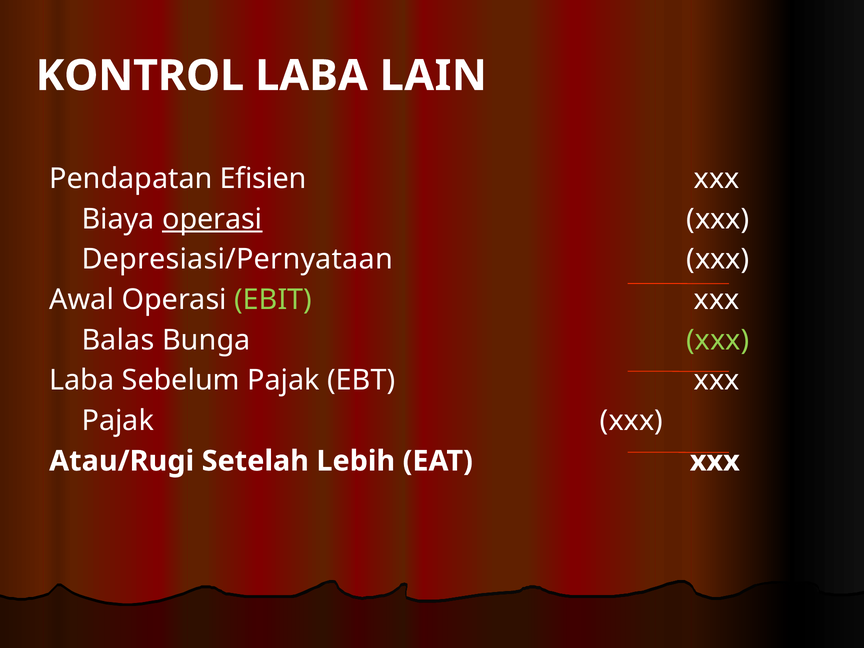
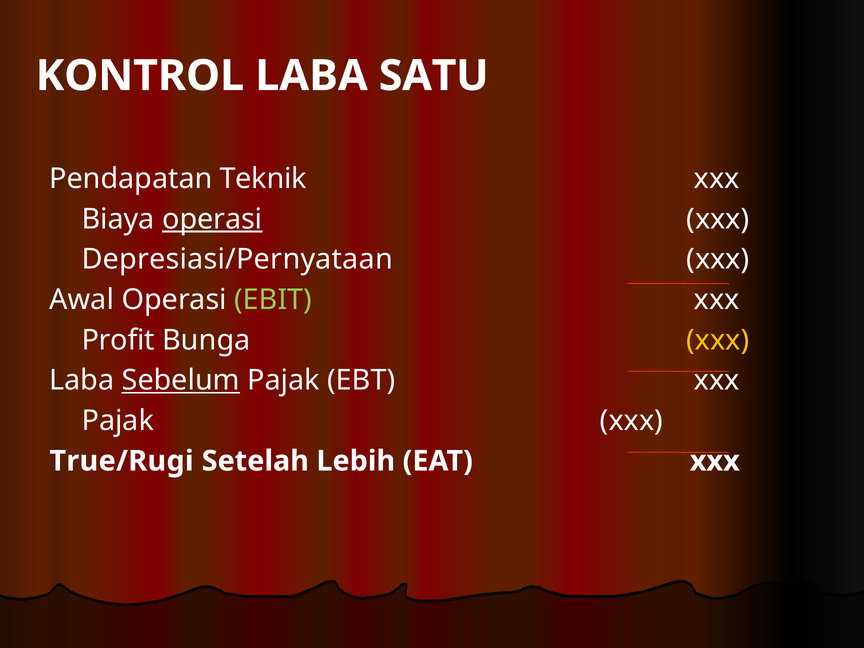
LAIN: LAIN -> SATU (434, 76)
Efisien: Efisien -> Teknik (263, 179)
Balas: Balas -> Profit (118, 340)
xxx colour: light green -> yellow (718, 340)
Sebelum underline: none -> present (181, 380)
Atau/Rugi: Atau/Rugi -> True/Rugi (122, 461)
